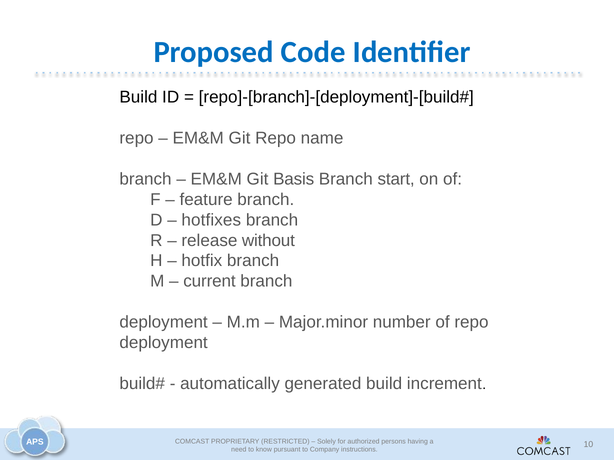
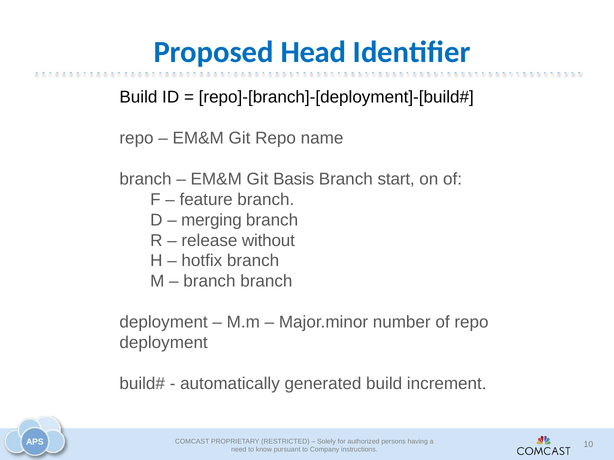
Code: Code -> Head (314, 52)
hotfixes: hotfixes -> merging (211, 220)
current: current -> branch (209, 282)
